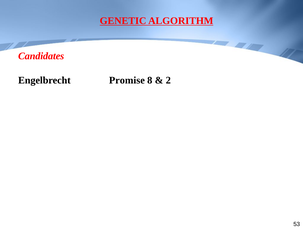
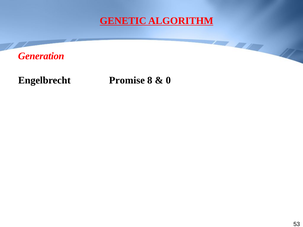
Candidates: Candidates -> Generation (41, 56)
2: 2 -> 0 (168, 80)
